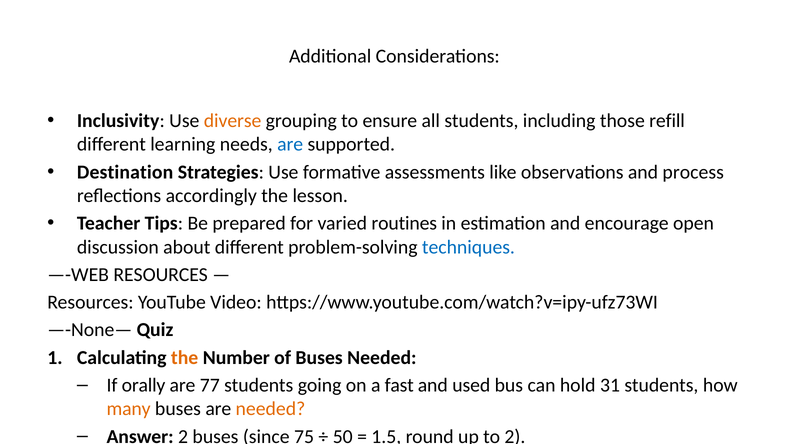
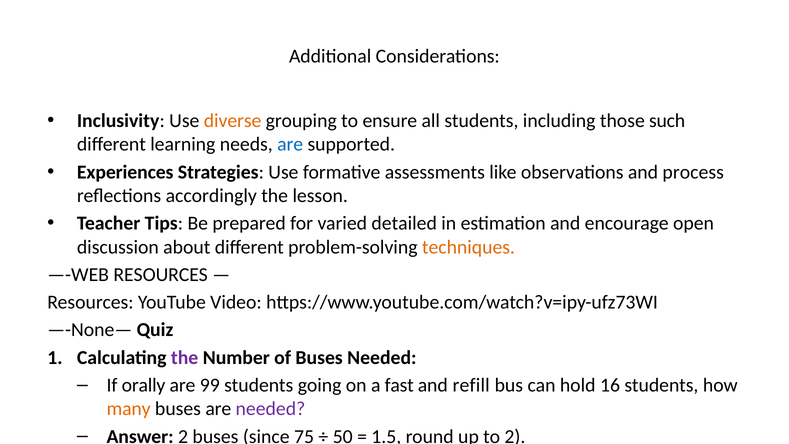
refill: refill -> such (667, 121)
Destination: Destination -> Experiences (125, 172)
varied routines: routines -> detailed (404, 223)
techniques colour: blue -> orange (468, 247)
the colour: orange -> purple (185, 357)
77: 77 -> 99 (210, 385)
and used: used -> refill (471, 385)
31: 31 -> 16 (610, 385)
needed colour: orange -> purple (270, 409)
